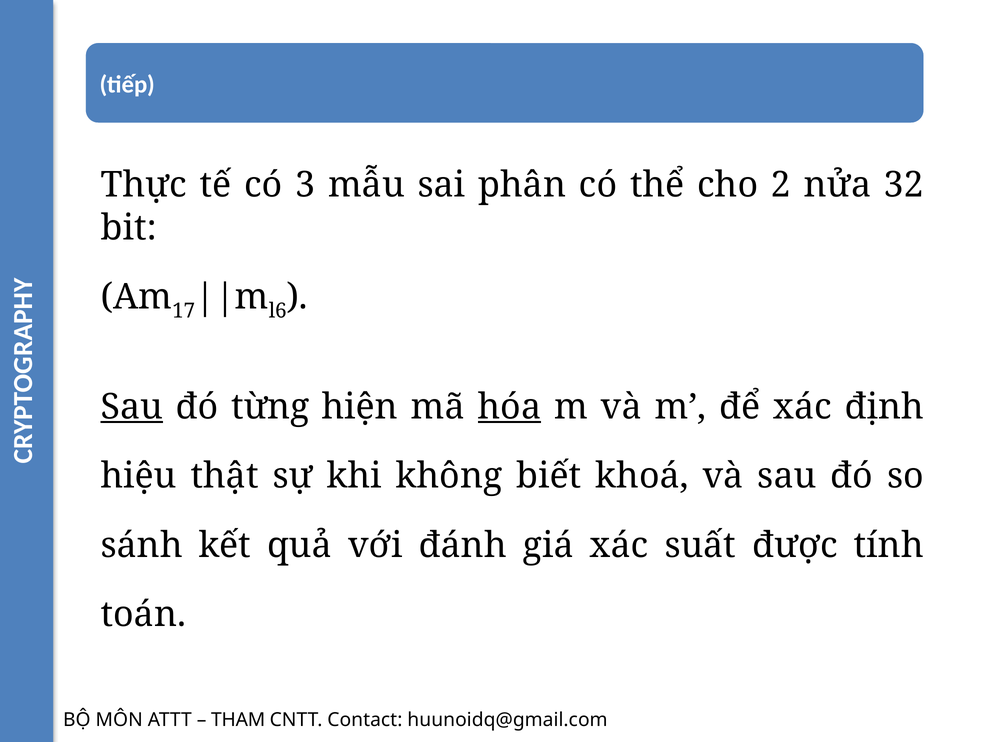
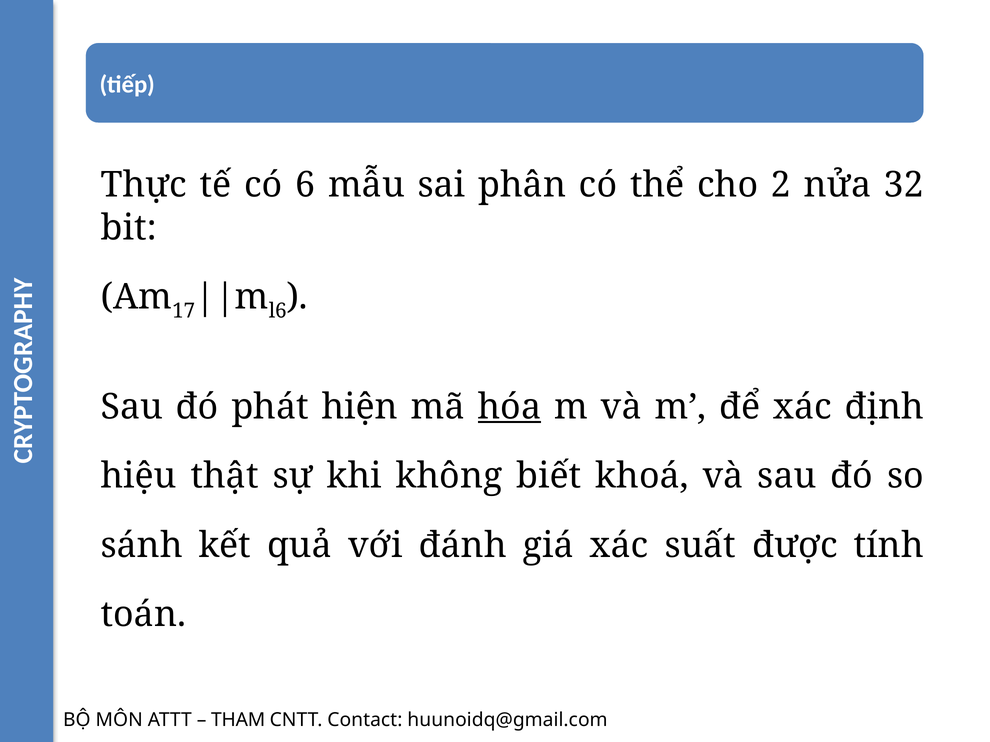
3: 3 -> 6 (305, 185)
Sau underline: present -> none (132, 407)
từng: từng -> phát (270, 407)
